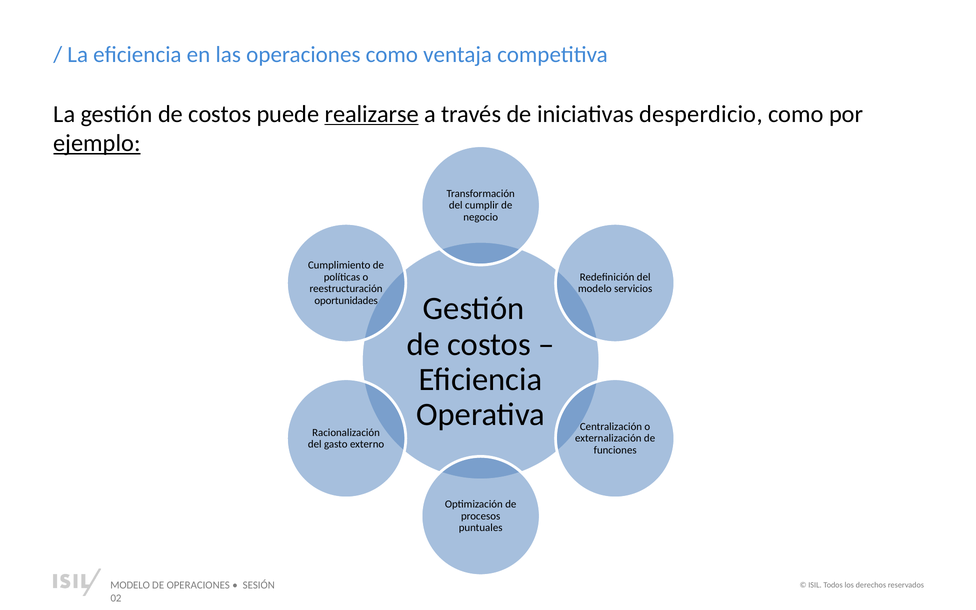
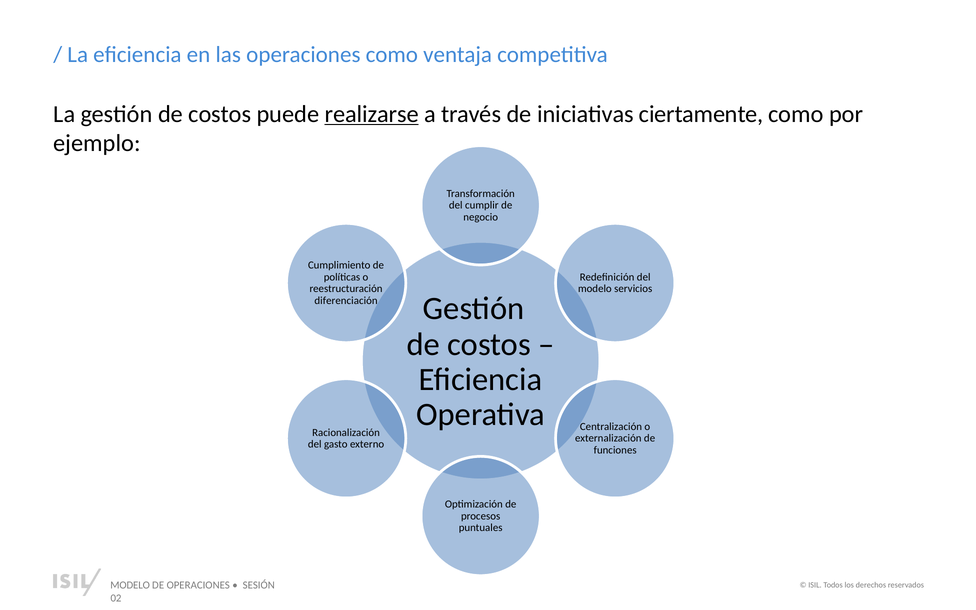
desperdicio: desperdicio -> ciertamente (701, 114)
ejemplo underline: present -> none (97, 143)
oportunidades: oportunidades -> diferenciación (346, 300)
